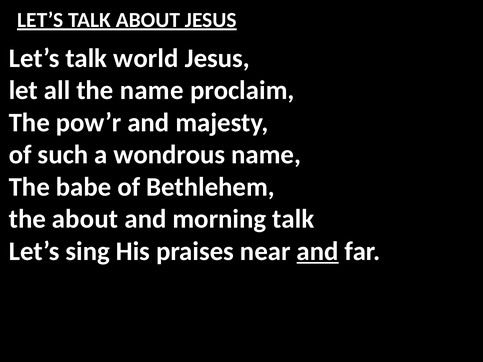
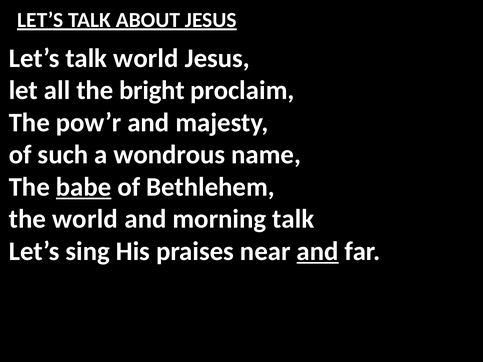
the name: name -> bright (152, 90)
babe underline: none -> present (84, 187)
the about: about -> world (85, 219)
